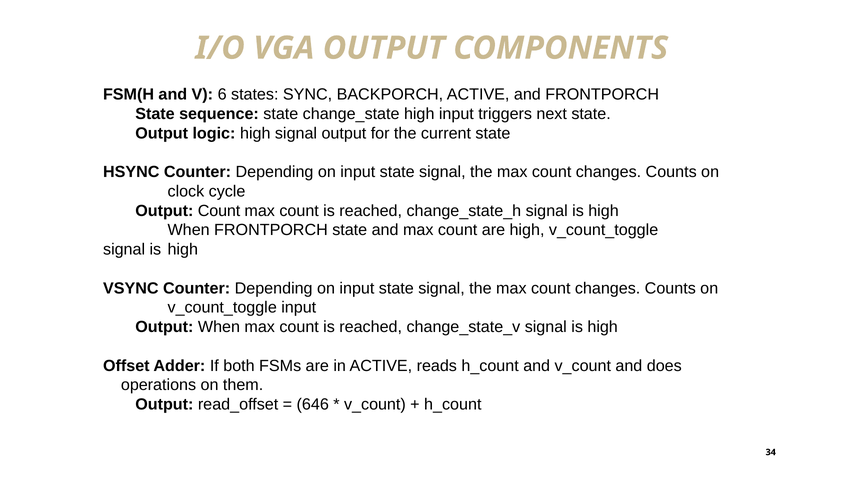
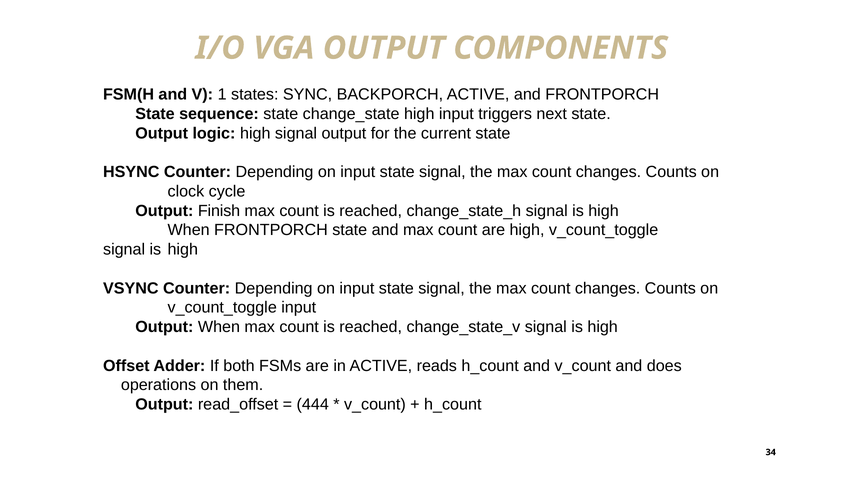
6: 6 -> 1 (222, 95)
Output Count: Count -> Finish (219, 211)
646: 646 -> 444 (313, 404)
